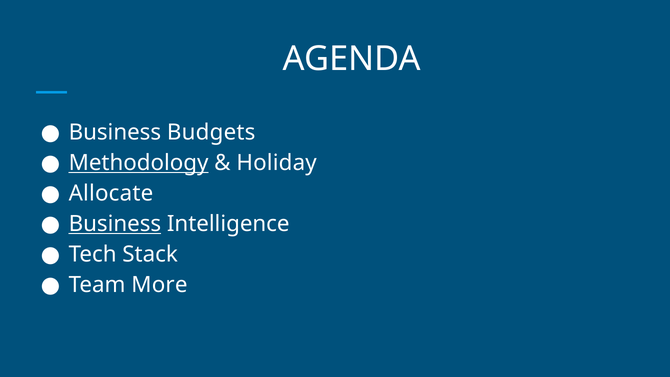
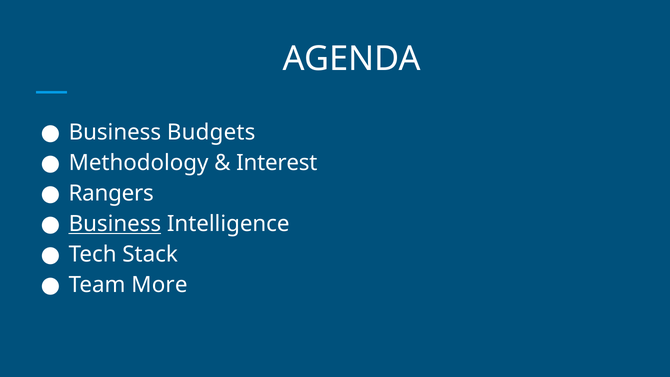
Methodology underline: present -> none (139, 163)
Holiday: Holiday -> Interest (277, 163)
Allocate: Allocate -> Rangers (111, 193)
